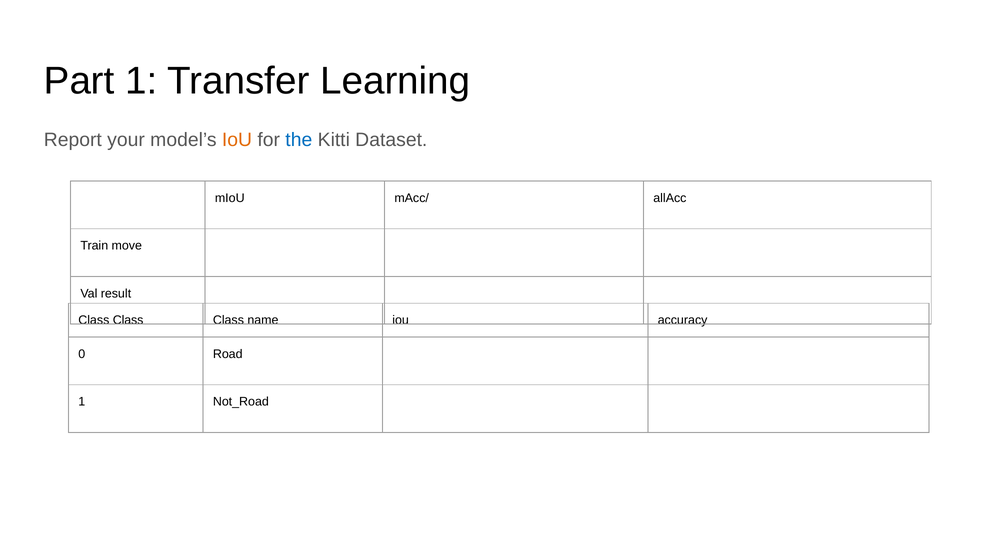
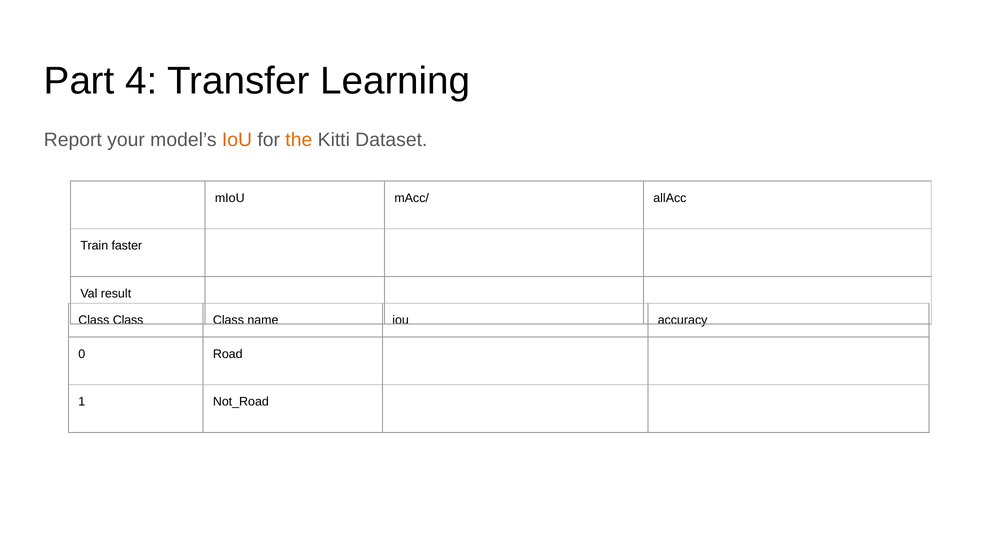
Part 1: 1 -> 4 (141, 81)
the colour: blue -> orange (299, 140)
move: move -> faster (127, 246)
